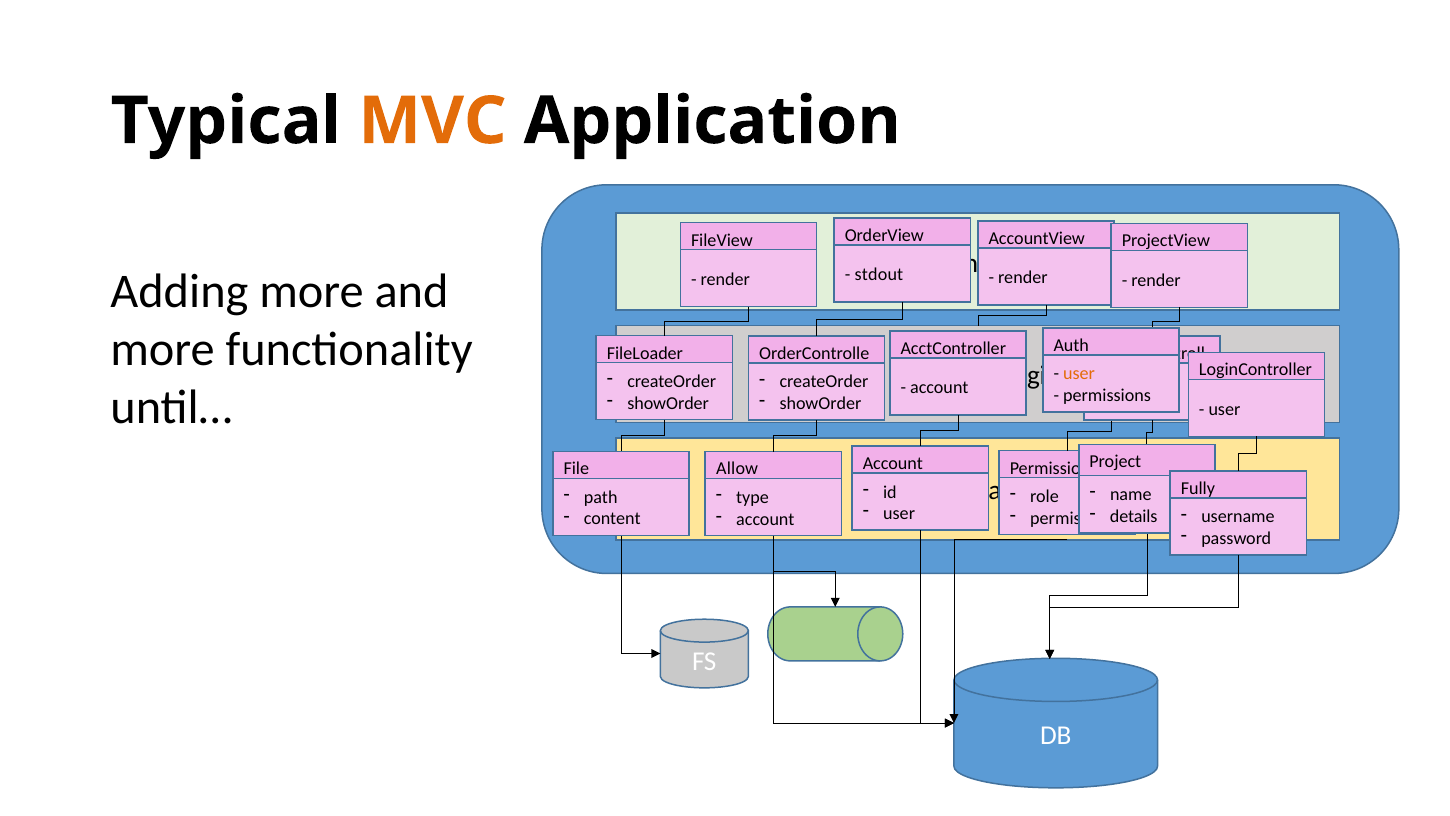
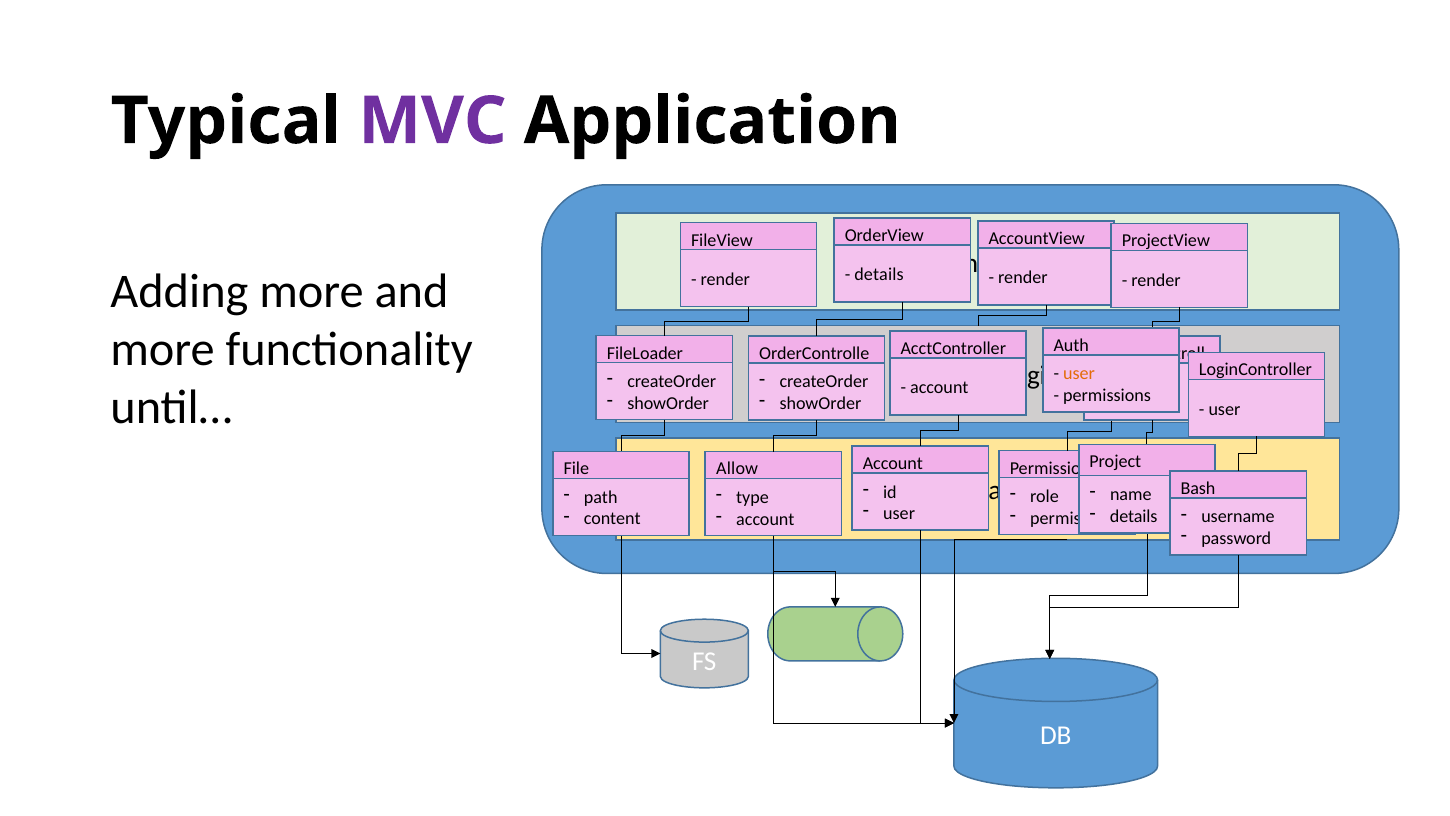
MVC colour: orange -> purple (432, 121)
stdout: stdout -> details (879, 275)
Fully: Fully -> Bash (1198, 488)
